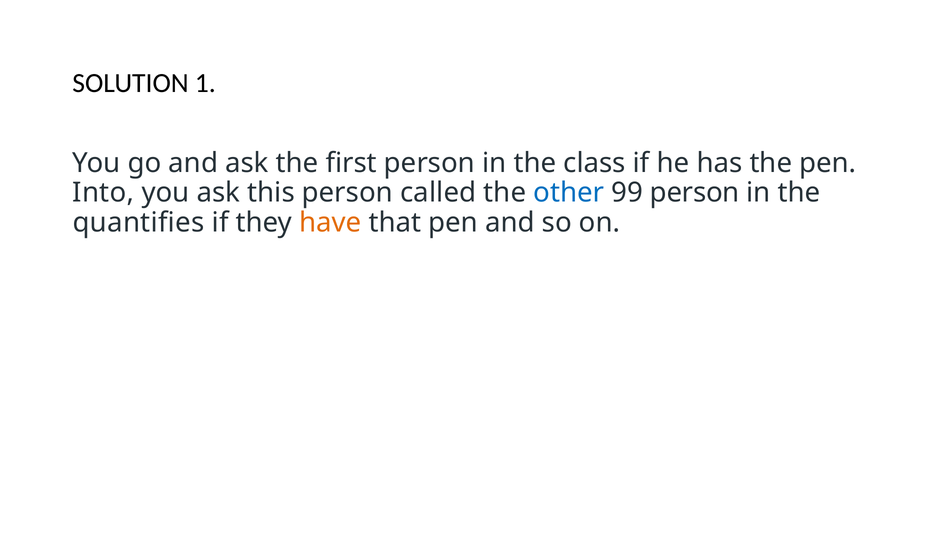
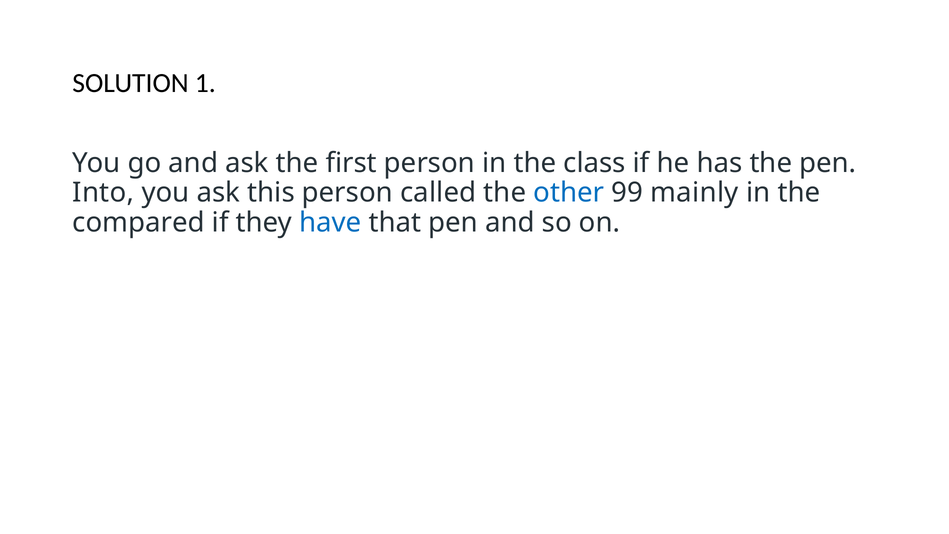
99 person: person -> mainly (694, 193)
quantifies: quantifies -> compared (139, 223)
have colour: orange -> blue (330, 223)
